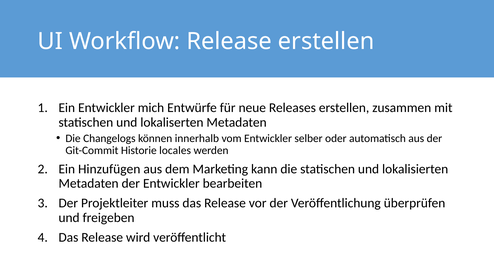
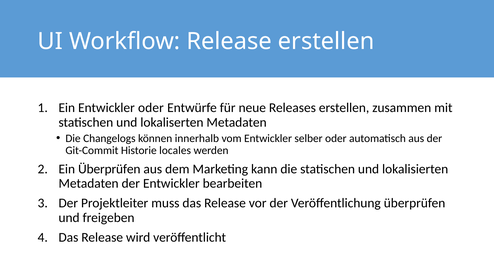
Entwickler mich: mich -> oder (151, 108)
Ein Hinzufügen: Hinzufügen -> Überprüfen (109, 169)
